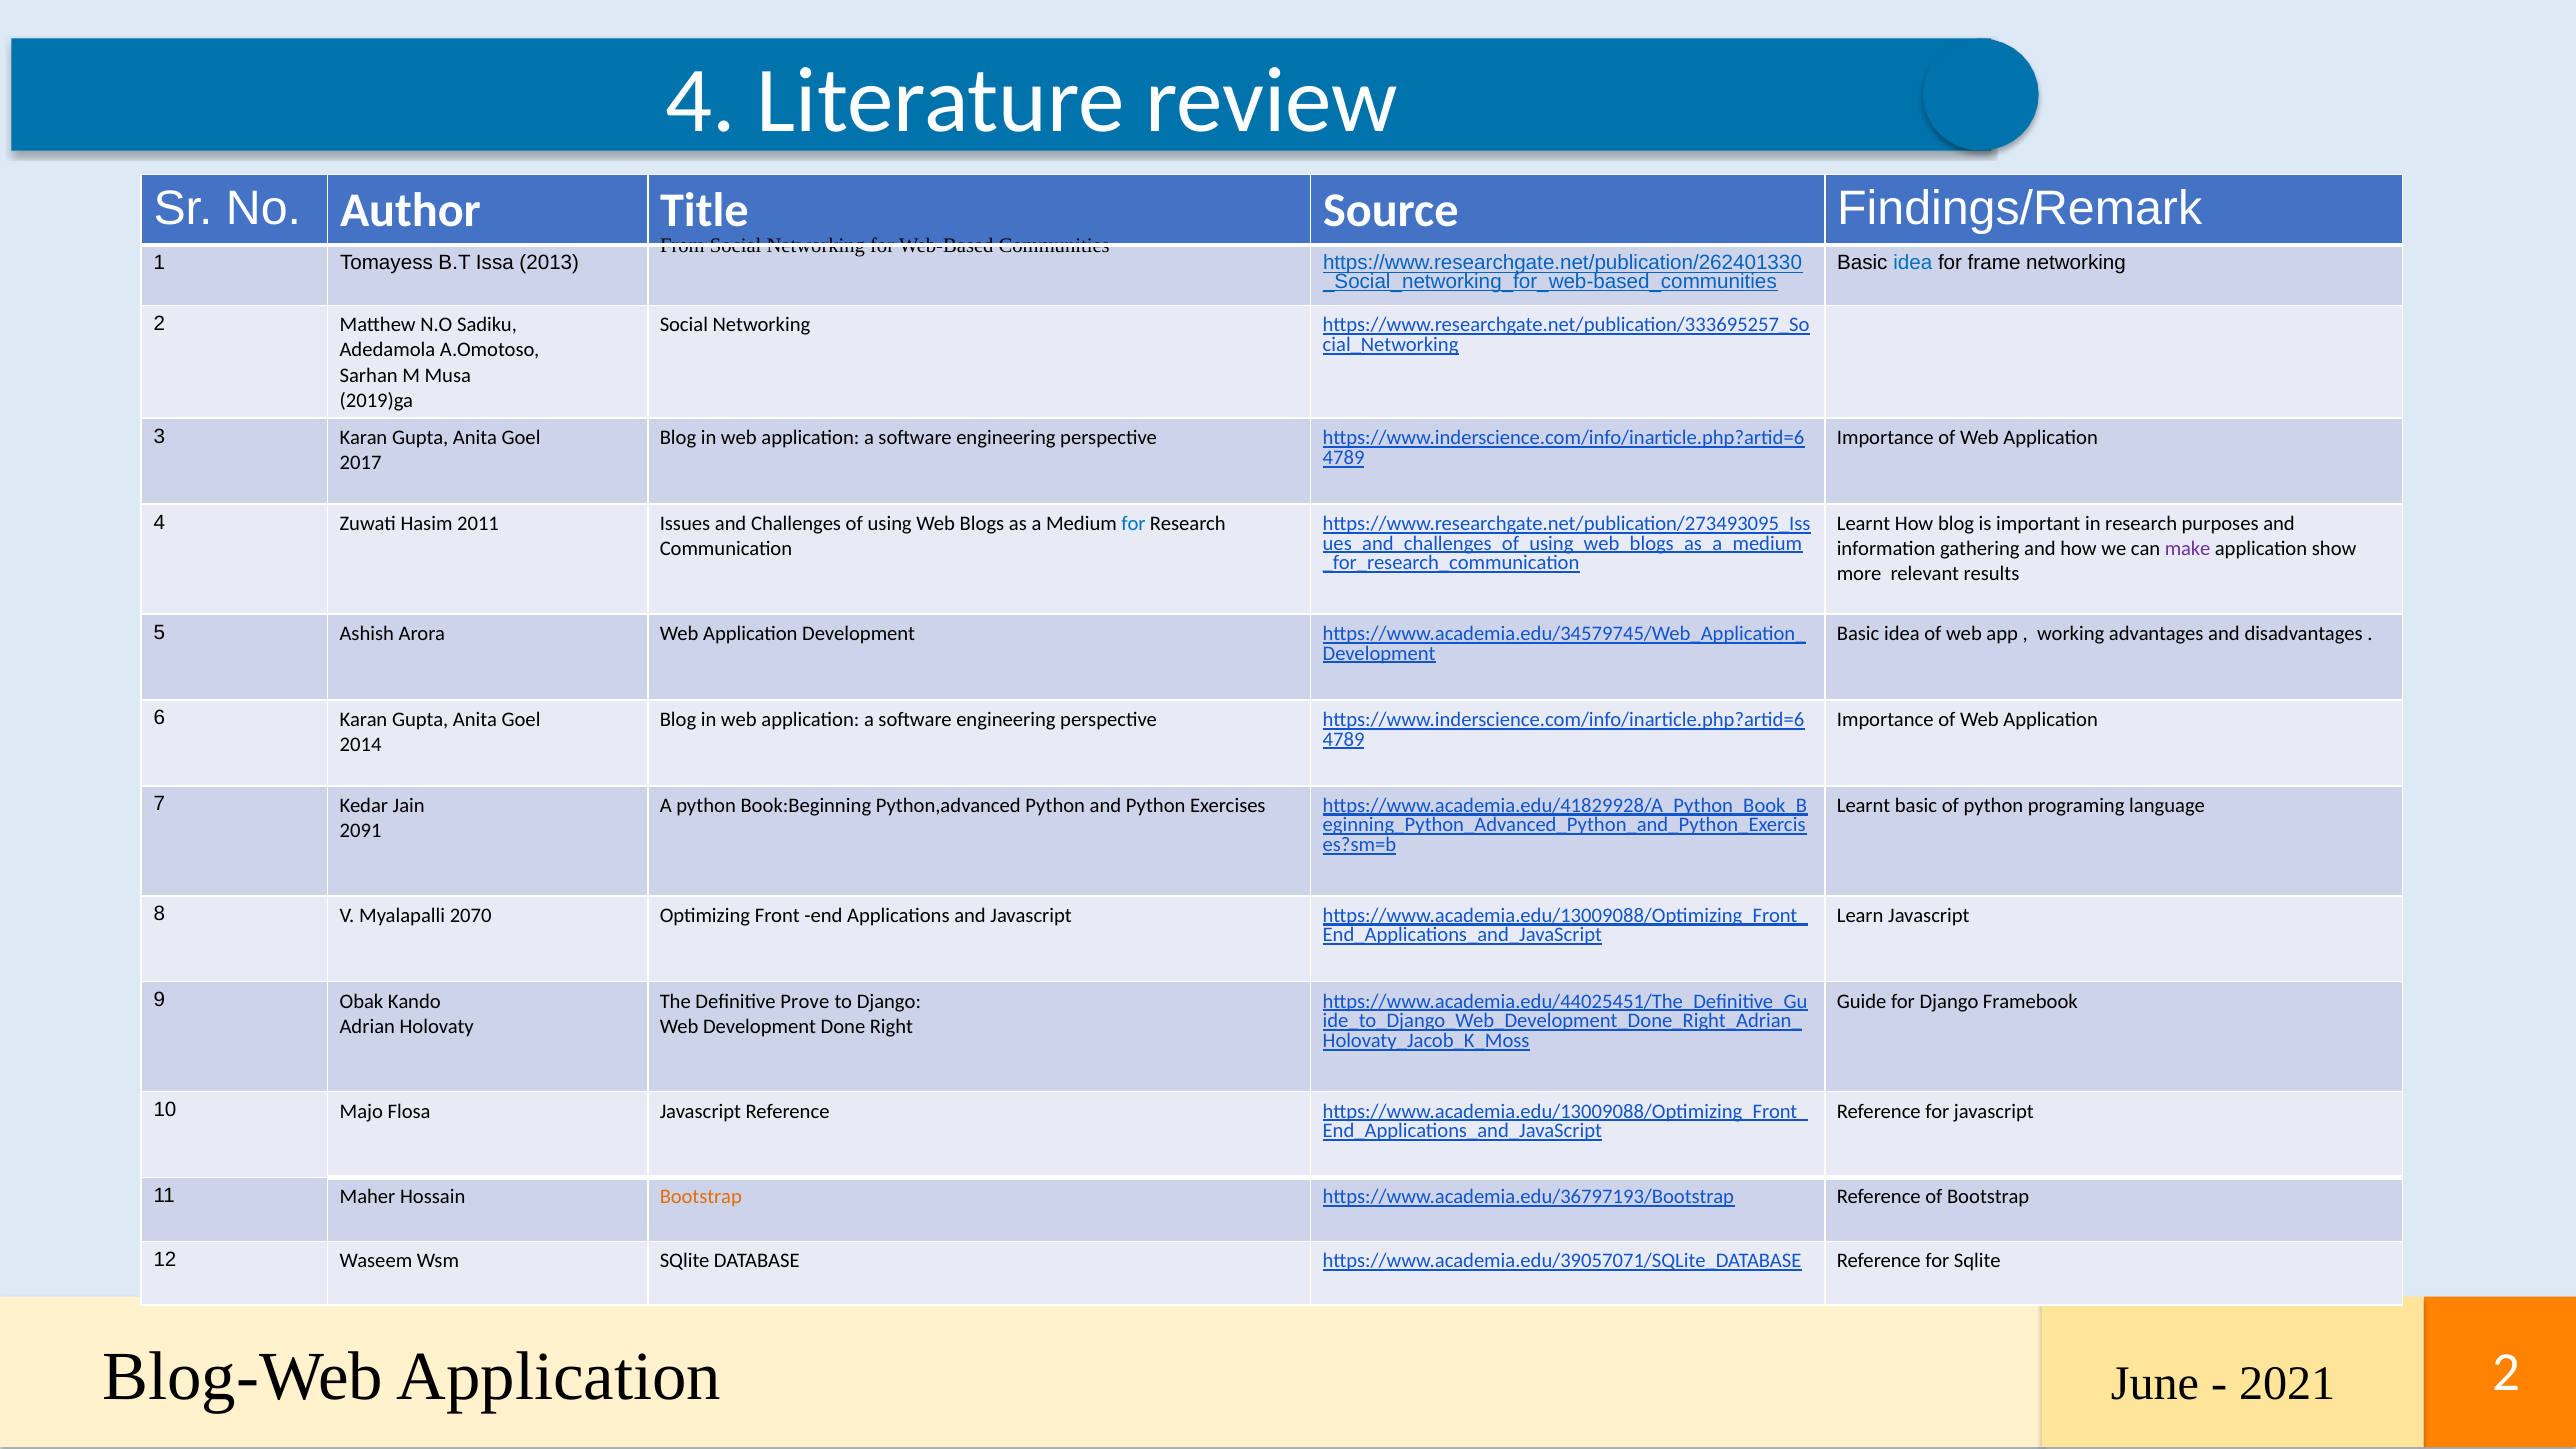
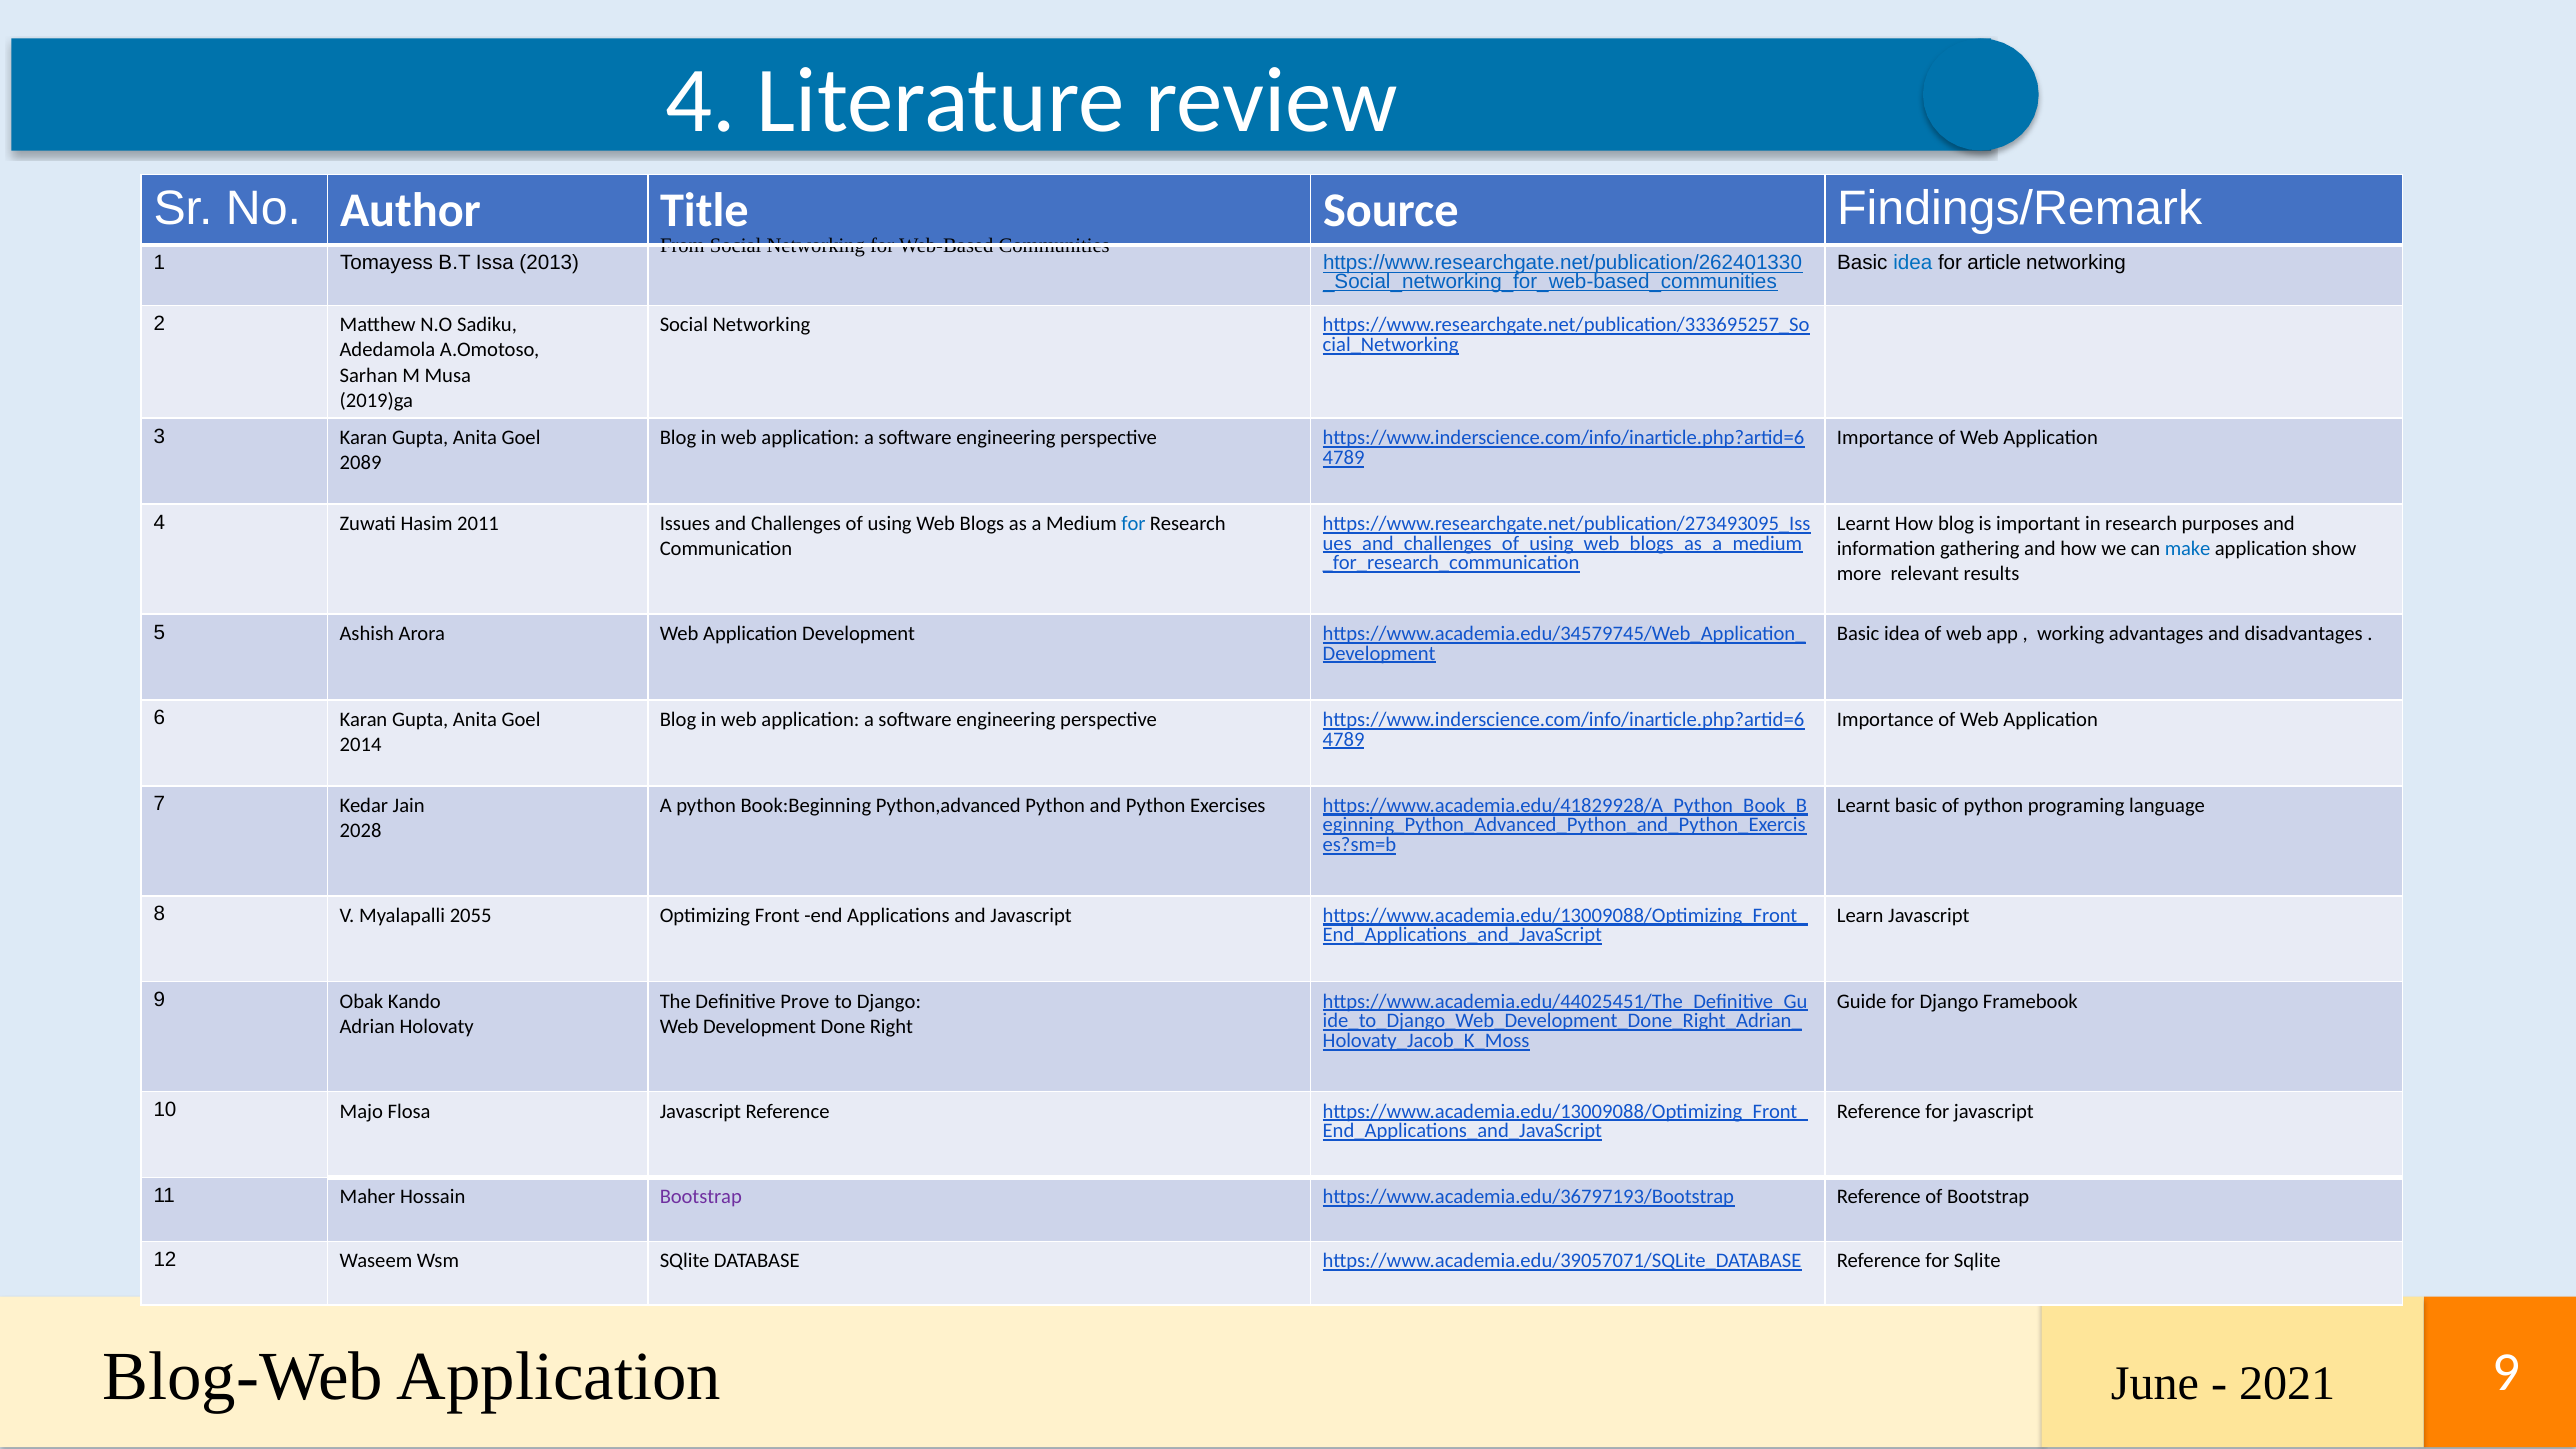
frame: frame -> article (1994, 263)
2017: 2017 -> 2089 (361, 463)
make colour: purple -> blue (2188, 549)
2091: 2091 -> 2028 (361, 831)
2070: 2070 -> 2055 (471, 915)
Bootstrap colour: orange -> purple (701, 1197)
2021 2: 2 -> 9 (2506, 1373)
